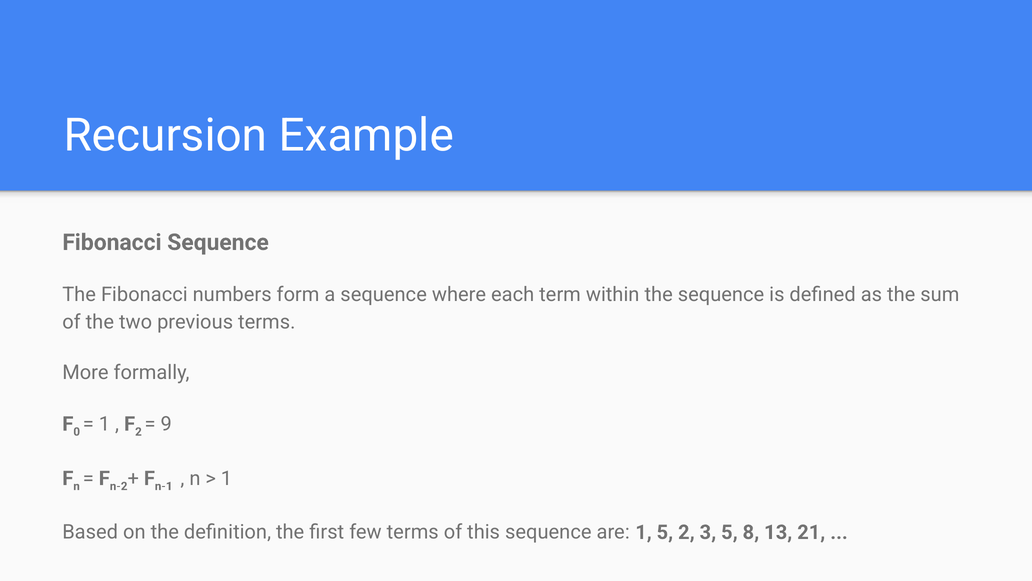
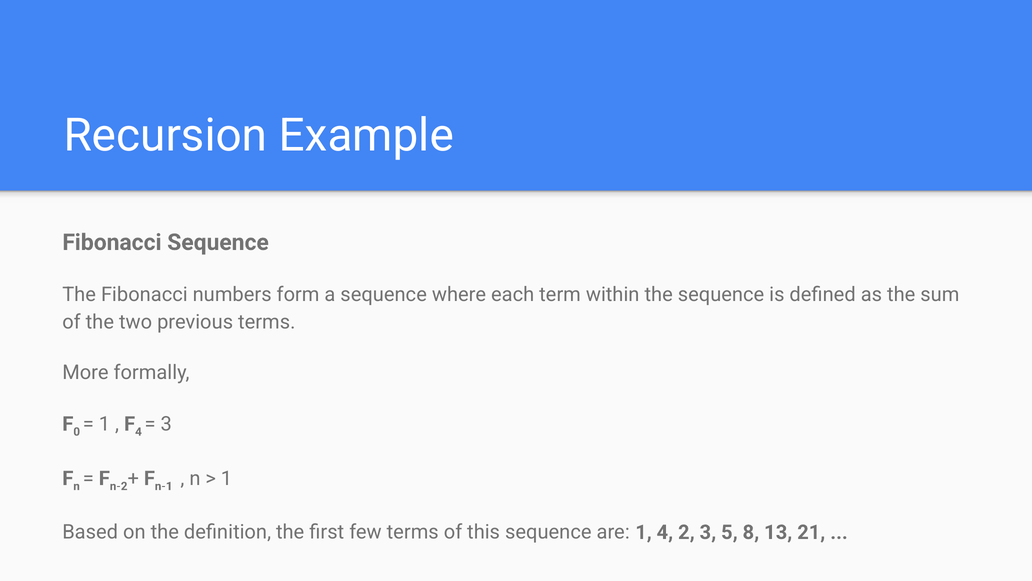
2: 2 -> 4 (138, 431)
9: 9 -> 3 (166, 424)
1 5: 5 -> 4 (665, 532)
